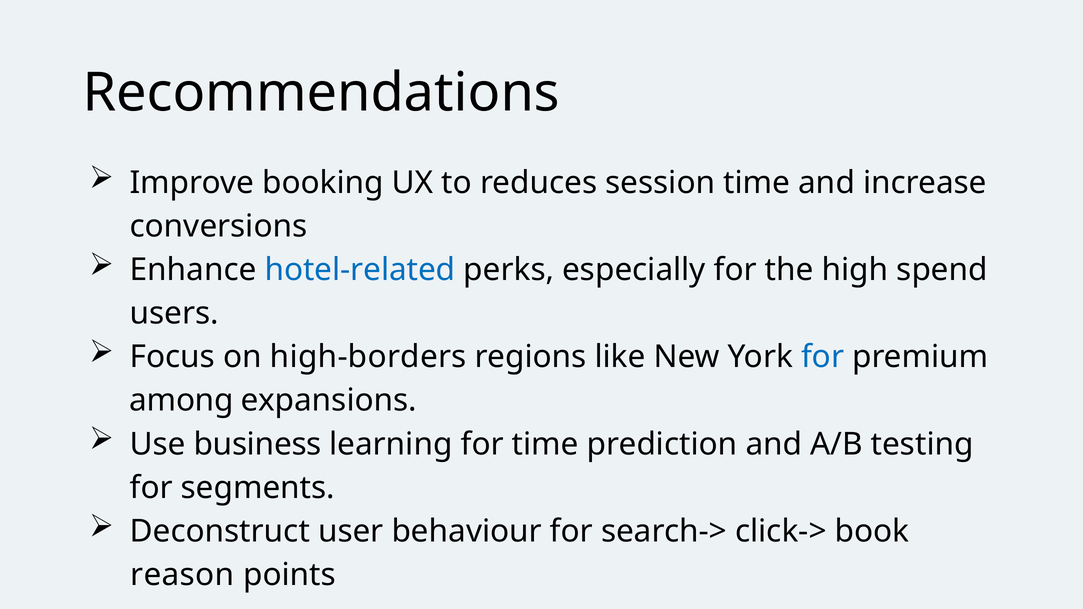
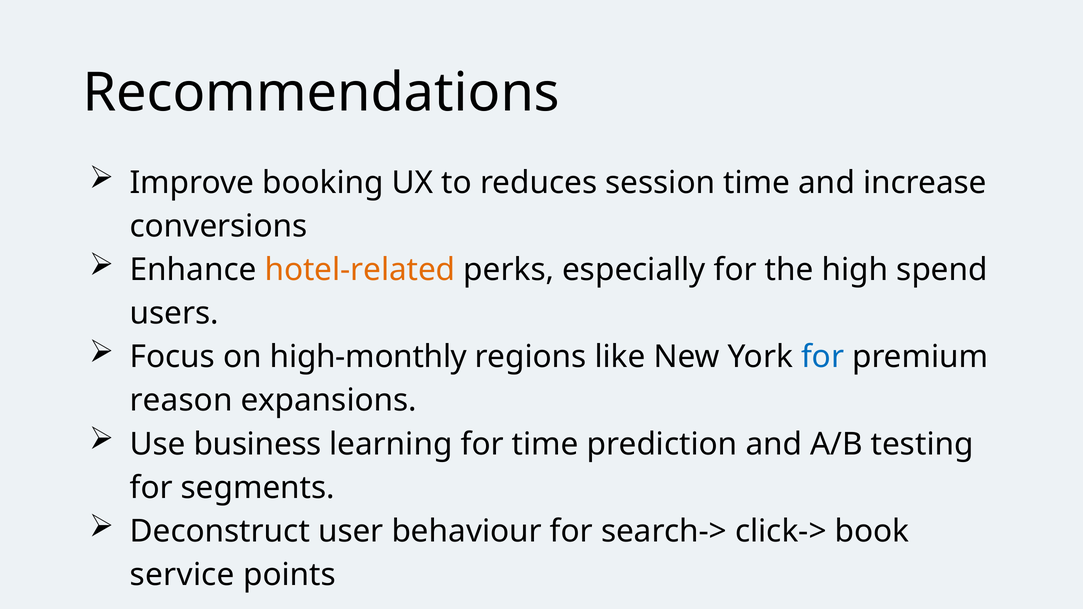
hotel-related colour: blue -> orange (360, 270)
high-borders: high-borders -> high-monthly (368, 357)
among: among -> reason (181, 401)
reason: reason -> service (182, 575)
